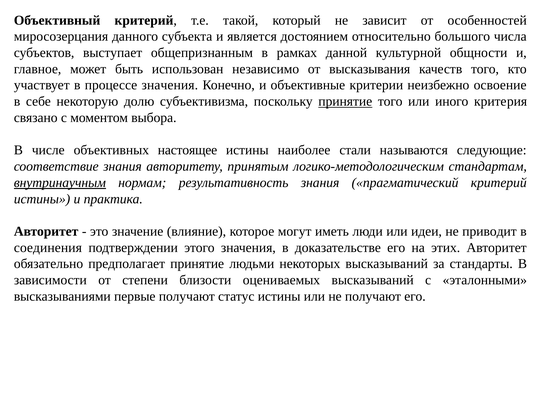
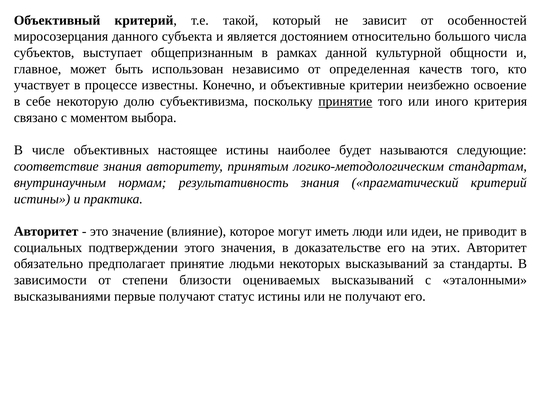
высказывания: высказывания -> определенная (370, 69)
процессе значения: значения -> известны (170, 85)
стали: стали -> будет (355, 150)
внутринаучным underline: present -> none (60, 183)
соединения: соединения -> социальных (48, 247)
